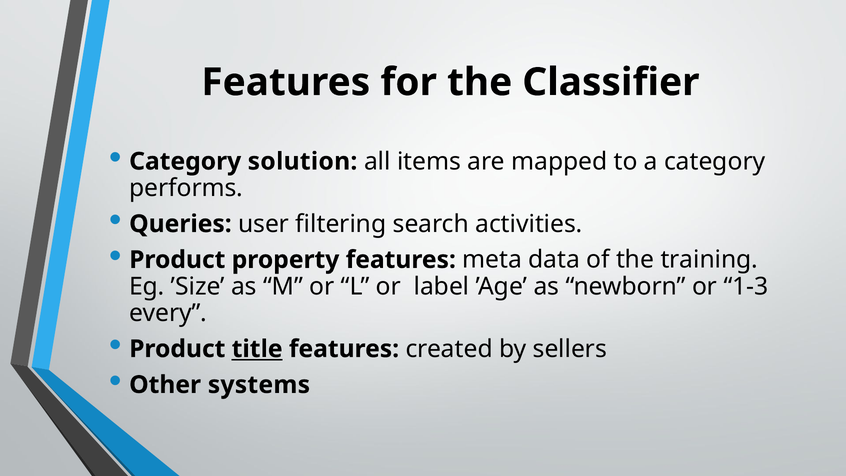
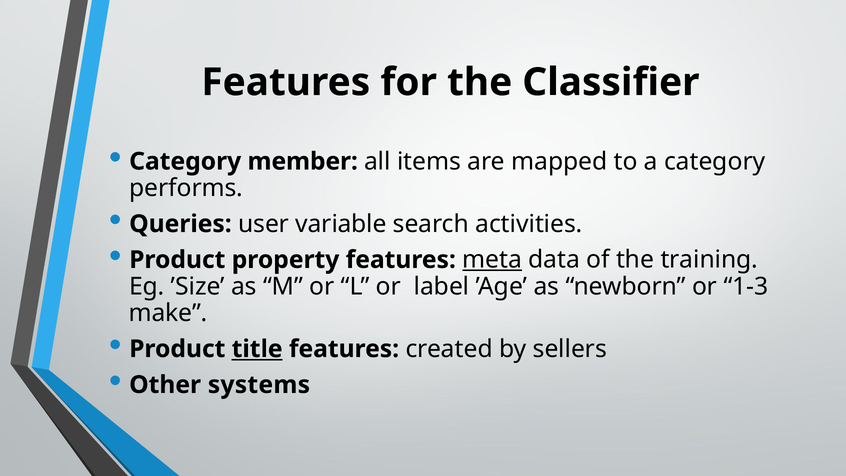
solution: solution -> member (303, 161)
filtering: filtering -> variable (341, 224)
meta underline: none -> present (492, 260)
every: every -> make (168, 313)
